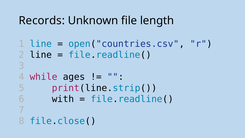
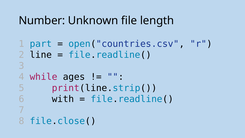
Records: Records -> Number (42, 21)
1 line: line -> part (41, 44)
